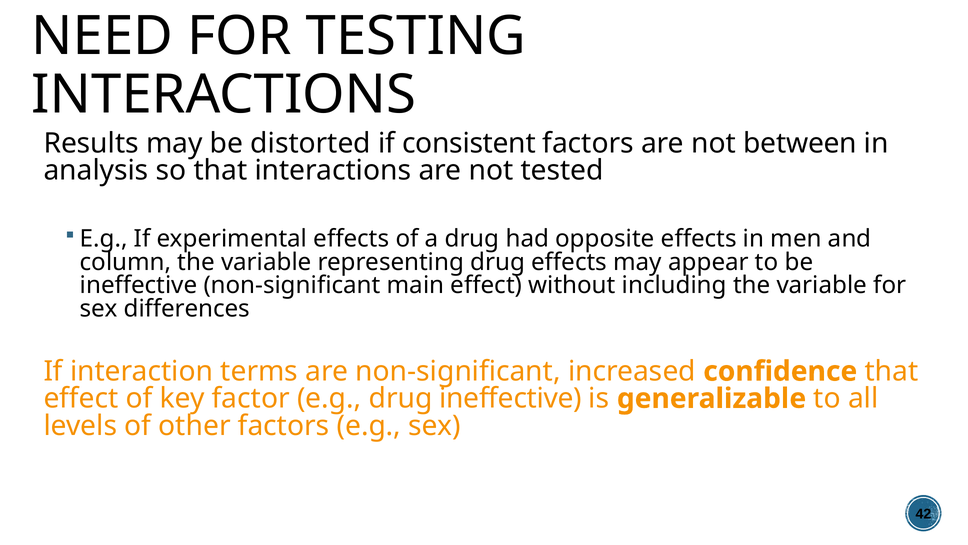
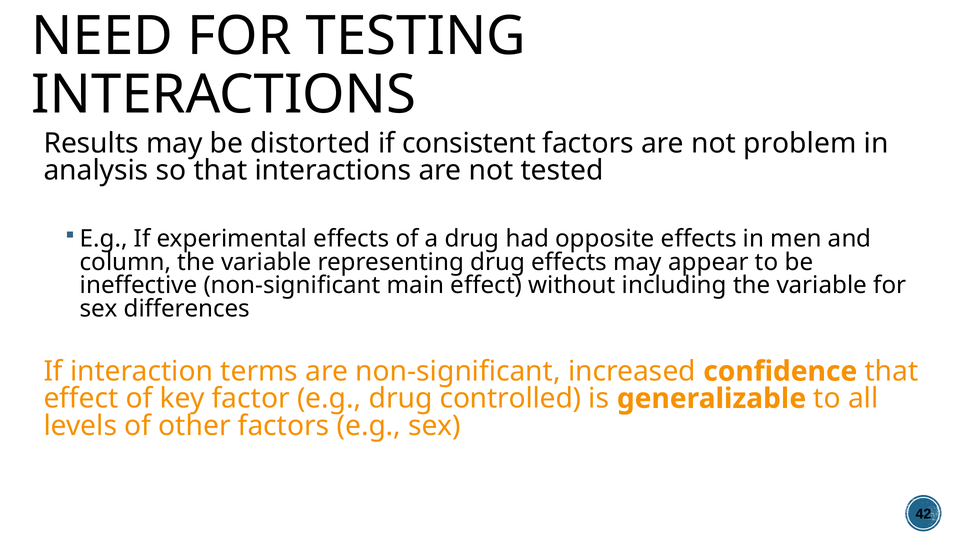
between: between -> problem (800, 143)
drug ineffective: ineffective -> controlled (510, 398)
